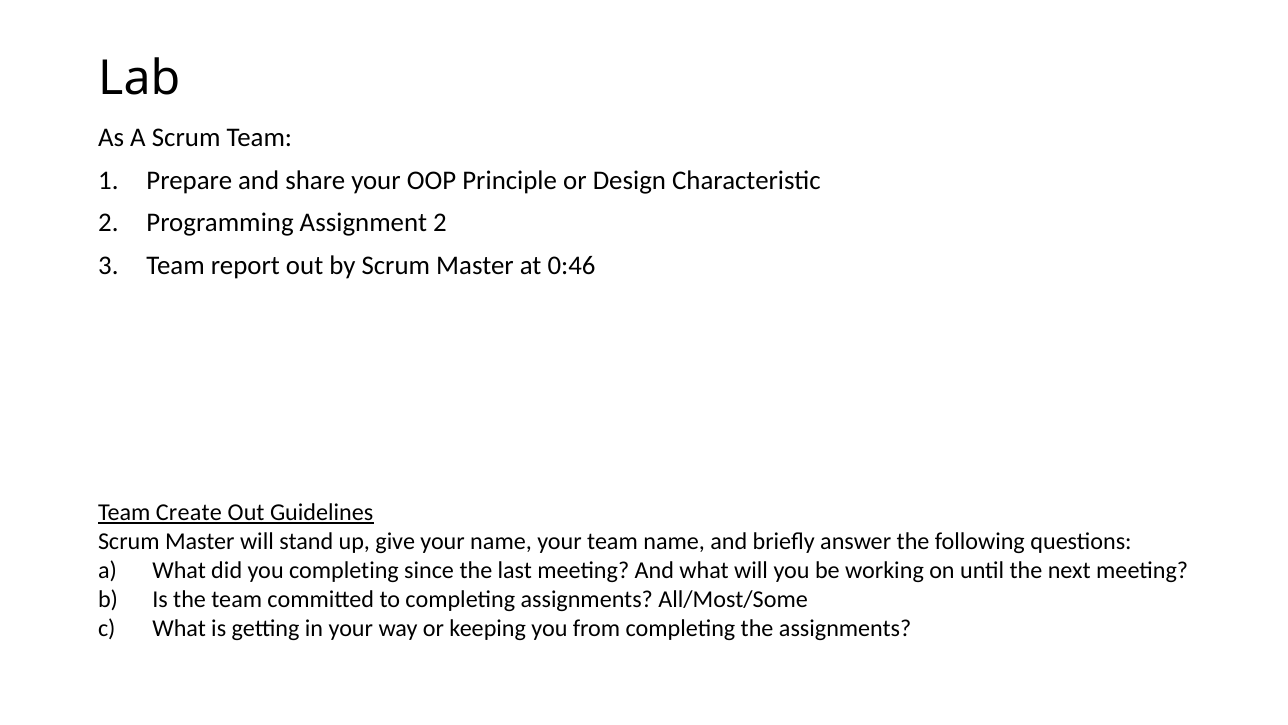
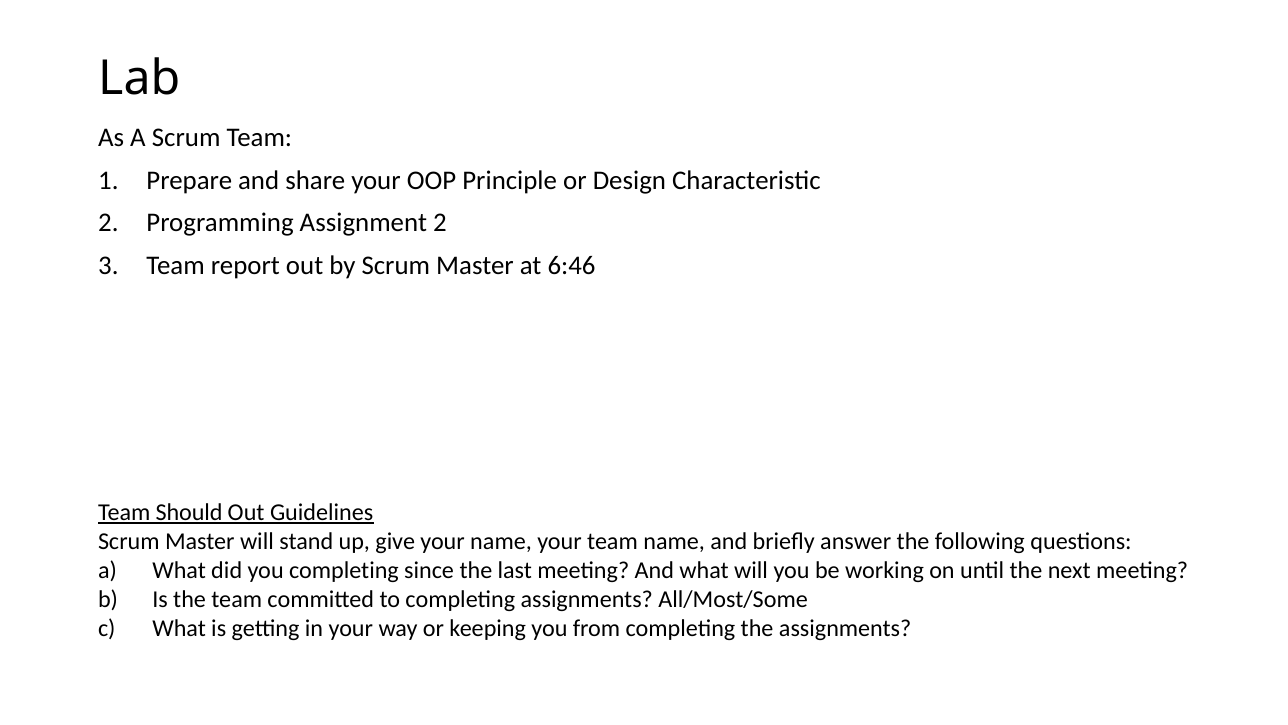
0:46: 0:46 -> 6:46 (572, 265)
Create: Create -> Should (189, 512)
